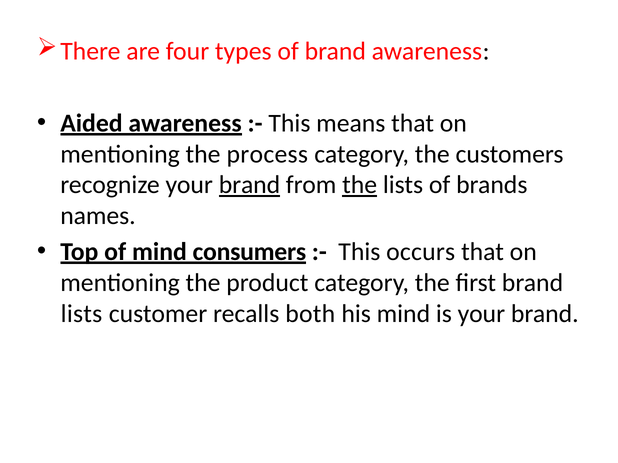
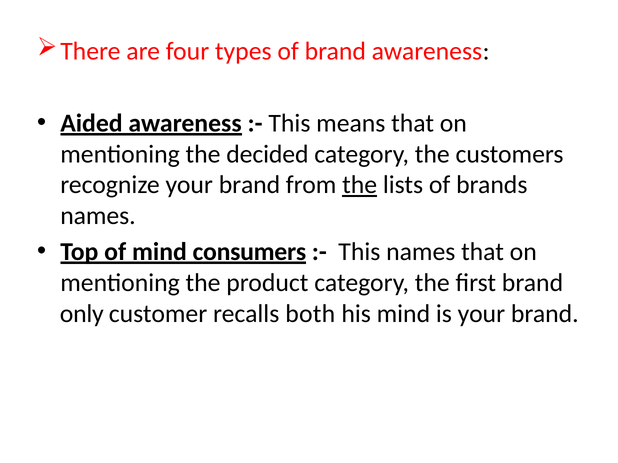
process: process -> decided (267, 154)
brand underline: present -> none (249, 185)
This occurs: occurs -> names (421, 252)
lists: lists -> only (82, 314)
